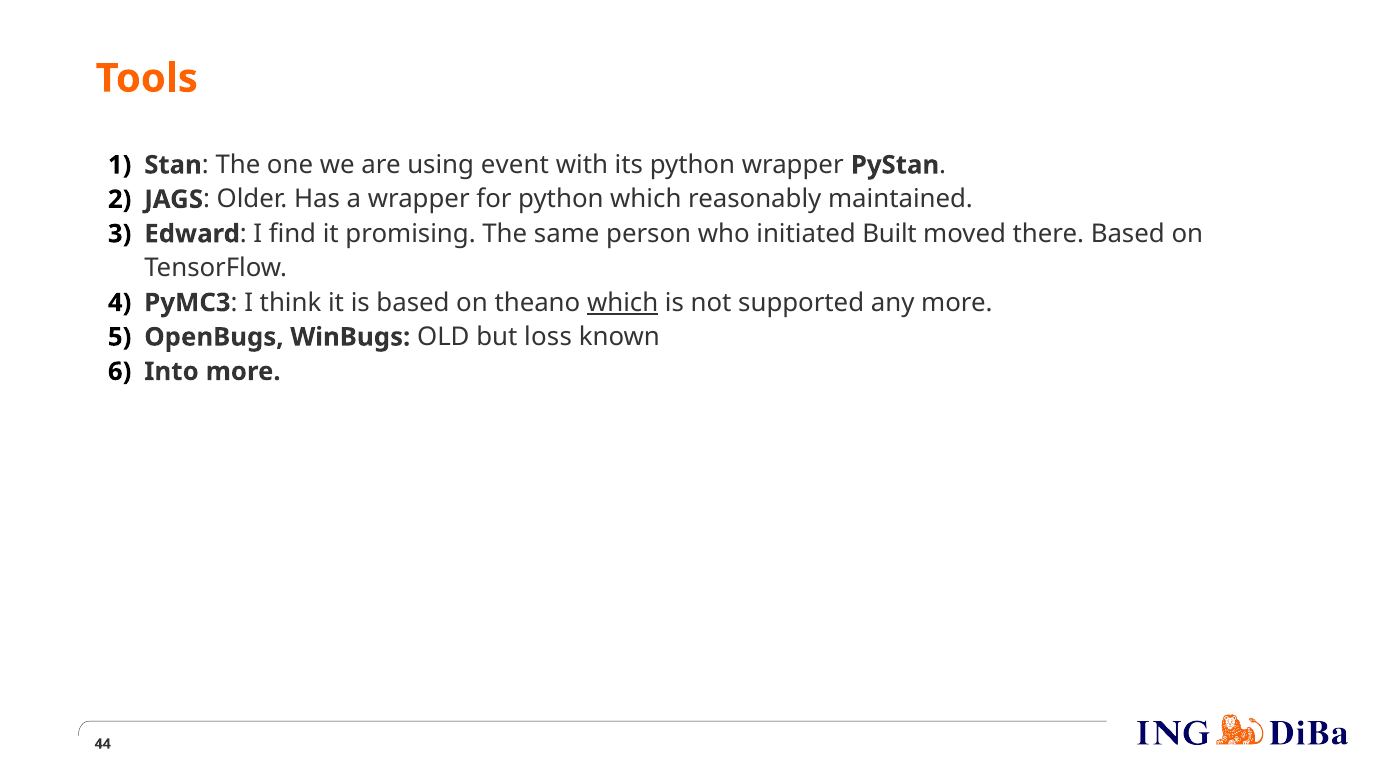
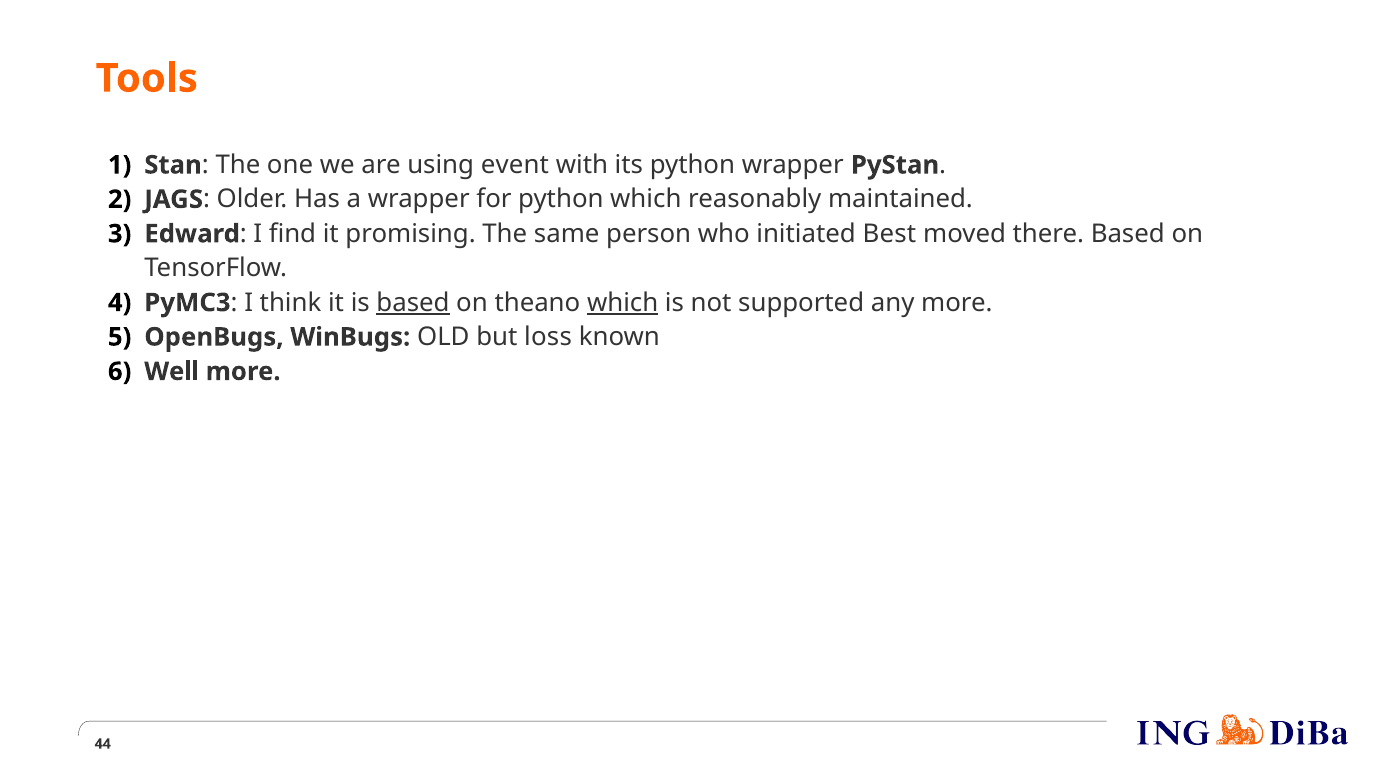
Built: Built -> Best (889, 234)
based underline: none -> present (413, 303)
Into: Into -> Well (172, 372)
